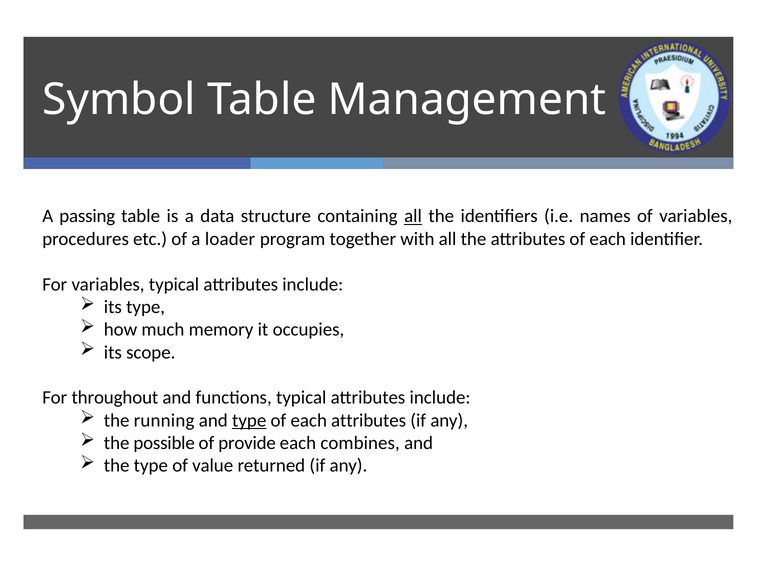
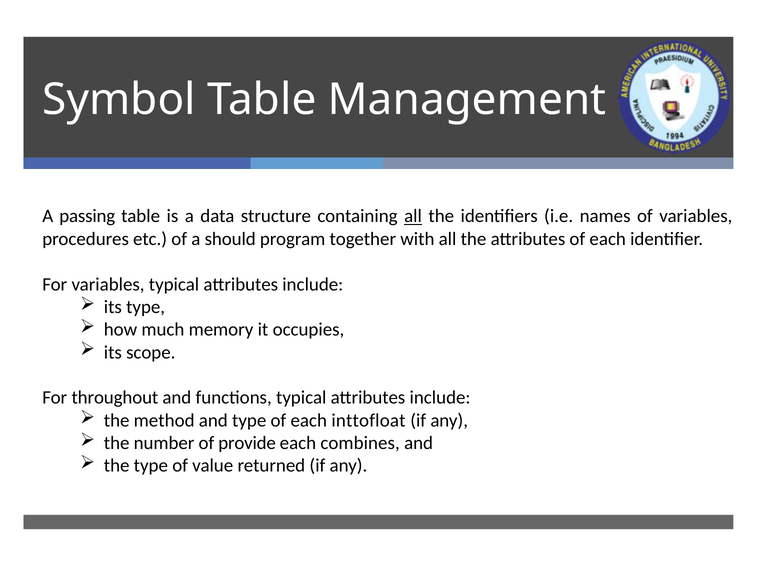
loader: loader -> should (230, 239)
running: running -> method (164, 421)
type underline: present -> none (249, 421)
each attributes: attributes -> inttofloat (368, 421)
possible: possible -> number (164, 444)
